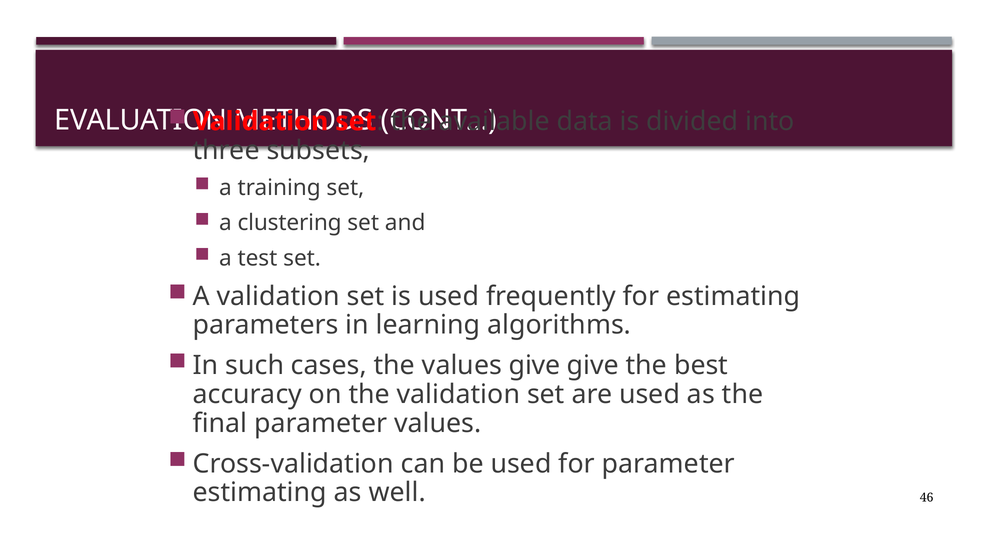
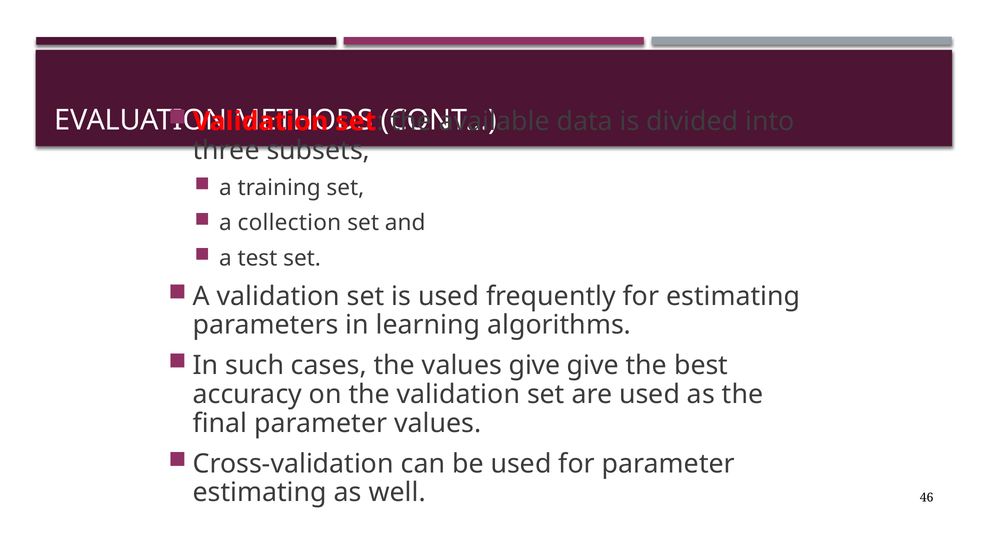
clustering: clustering -> collection (289, 223)
